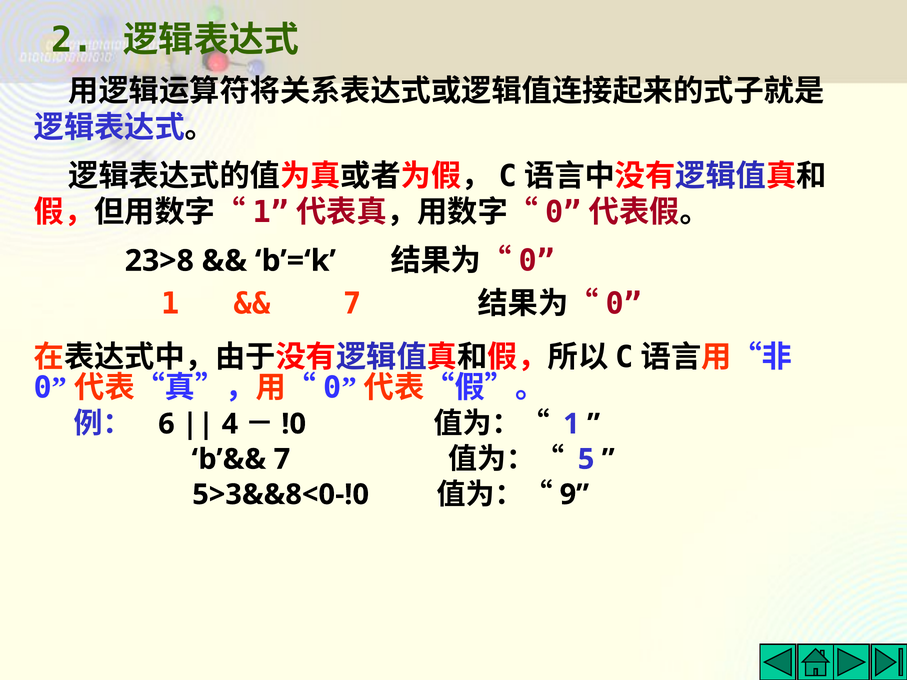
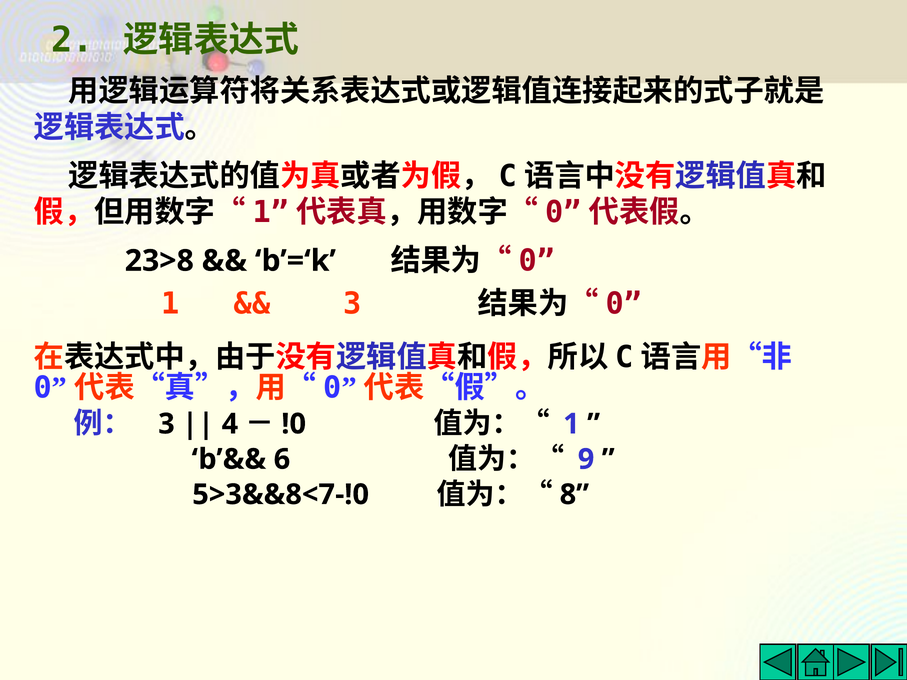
7: 7 -> 3 (352, 304)
6: 6 -> 3 (166, 424)
b’&& 7: 7 -> 6 (282, 459)
5: 5 -> 9 (586, 459)
5>3&&8<0-!0: 5>3&&8<0-!0 -> 5>3&&8<7-!0 (281, 495)
9: 9 -> 8 (574, 495)
